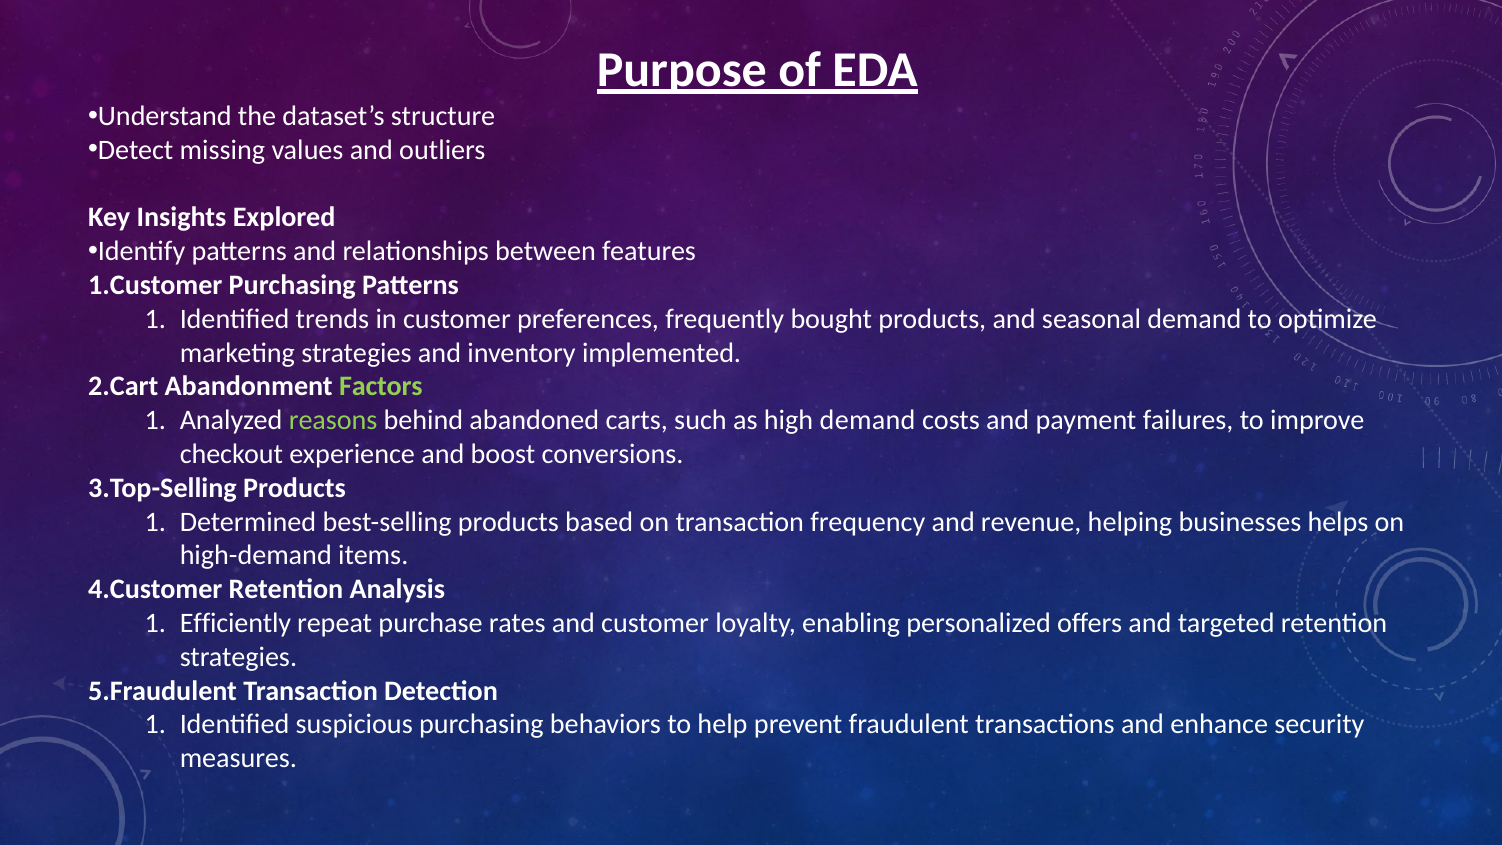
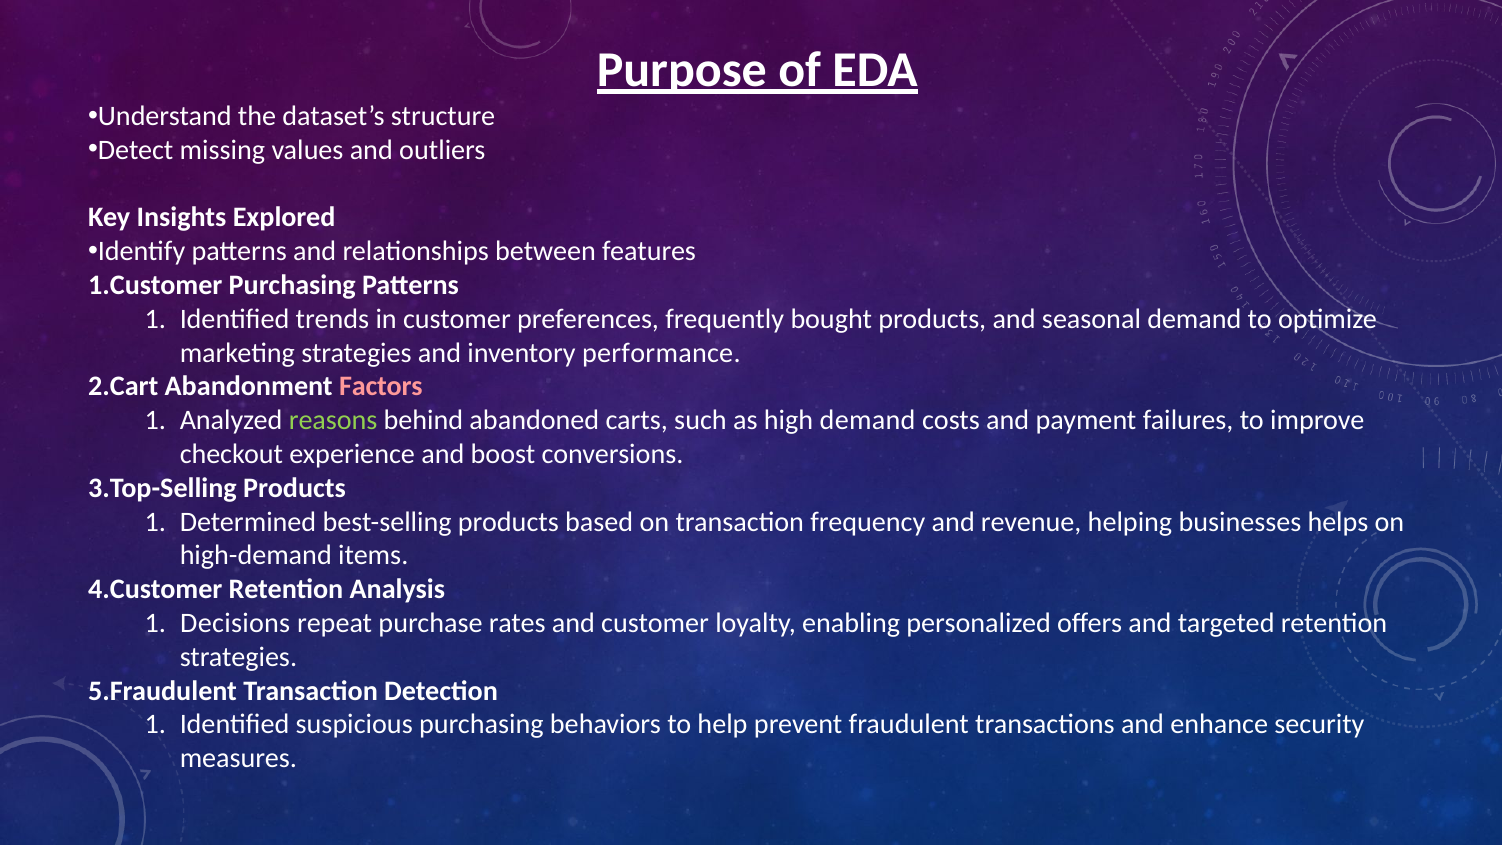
implemented: implemented -> performance (661, 353)
Factors colour: light green -> pink (381, 387)
Efficiently: Efficiently -> Decisions (235, 623)
